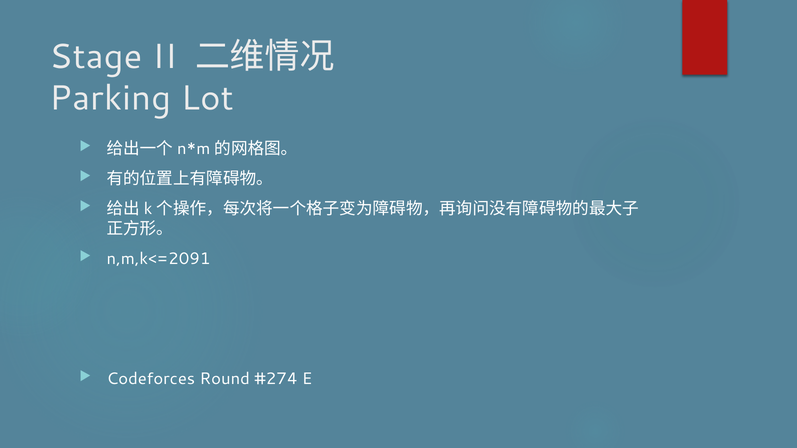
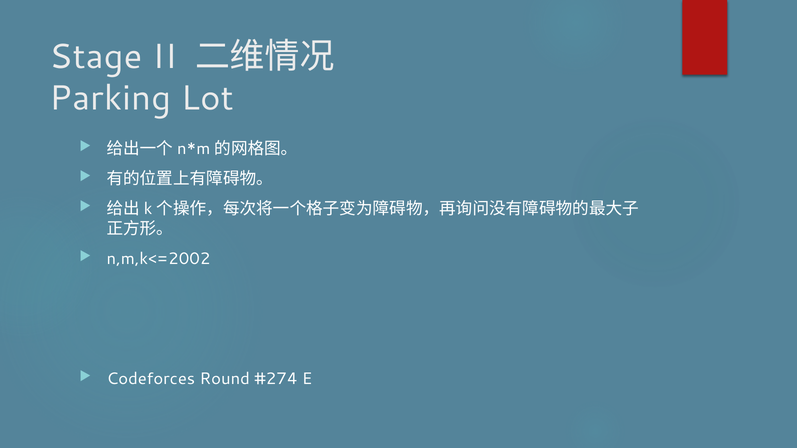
n,m,k<=2091: n,m,k<=2091 -> n,m,k<=2002 (158, 259)
